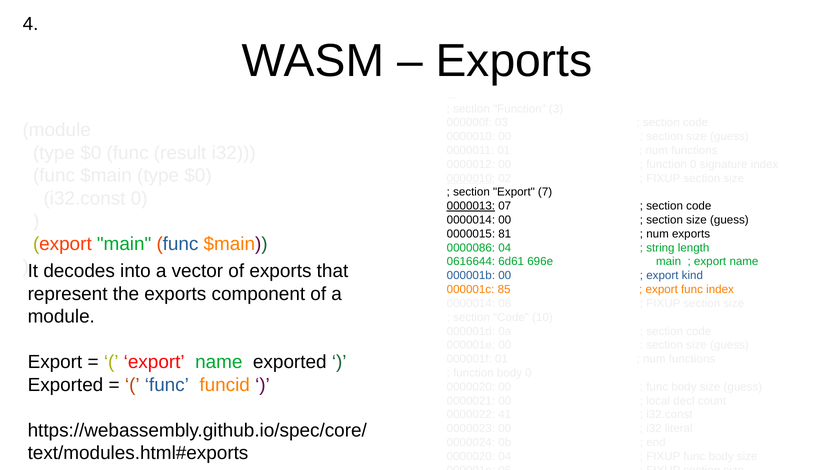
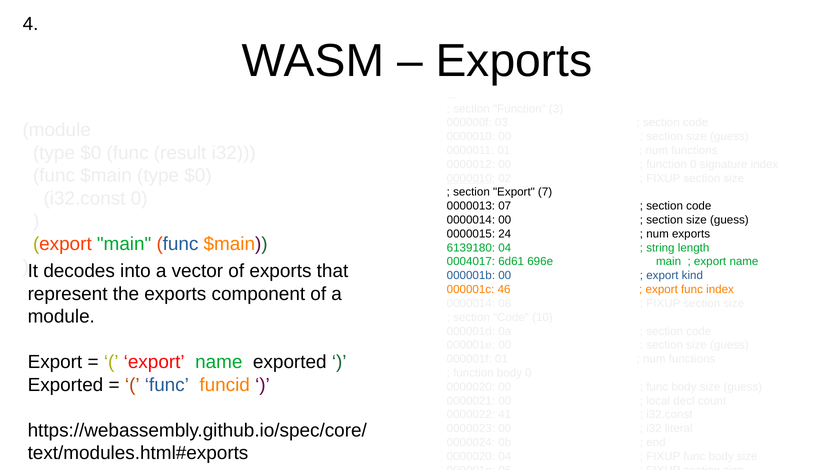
0000013 underline: present -> none (471, 206)
81: 81 -> 24 (505, 234)
0000086: 0000086 -> 6139180 (471, 248)
0616644: 0616644 -> 0004017 (471, 262)
85: 85 -> 46 (504, 289)
